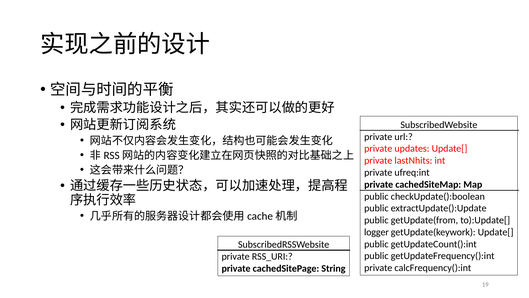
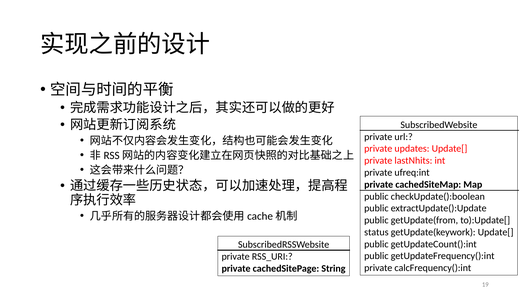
logger: logger -> status (376, 232)
